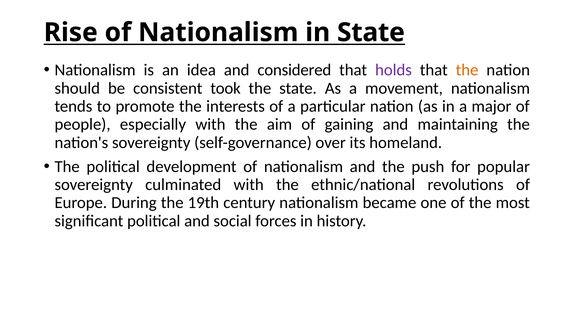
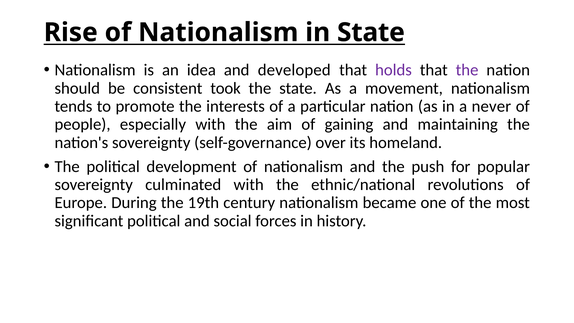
considered: considered -> developed (294, 70)
the colour: orange -> purple (467, 70)
major: major -> never (491, 106)
